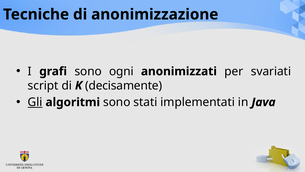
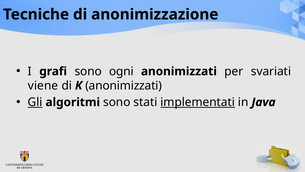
script: script -> viene (43, 85)
K decisamente: decisamente -> anonimizzati (124, 85)
implementati underline: none -> present (198, 102)
